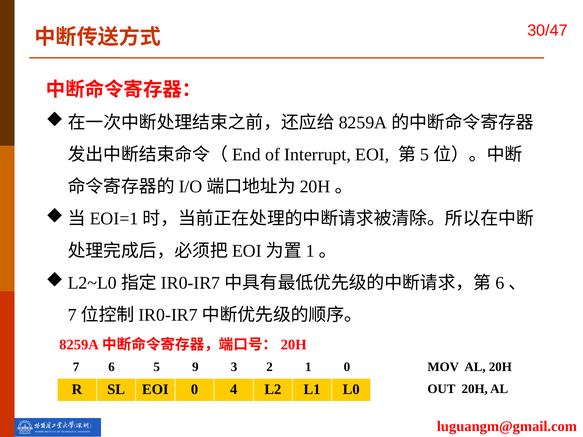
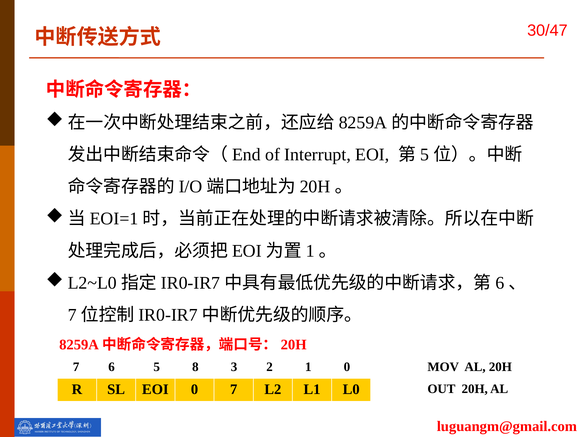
9: 9 -> 8 (195, 367)
0 4: 4 -> 7 (234, 390)
